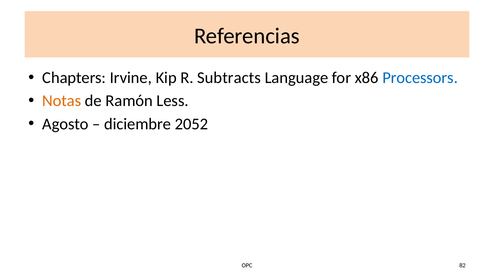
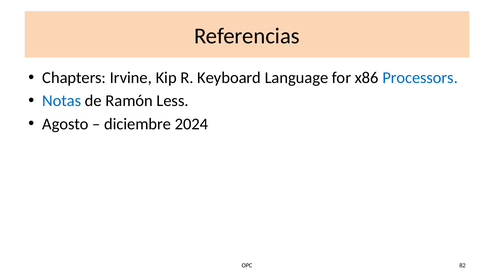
Subtracts: Subtracts -> Keyboard (229, 78)
Notas colour: orange -> blue (62, 101)
2052: 2052 -> 2024 (191, 124)
